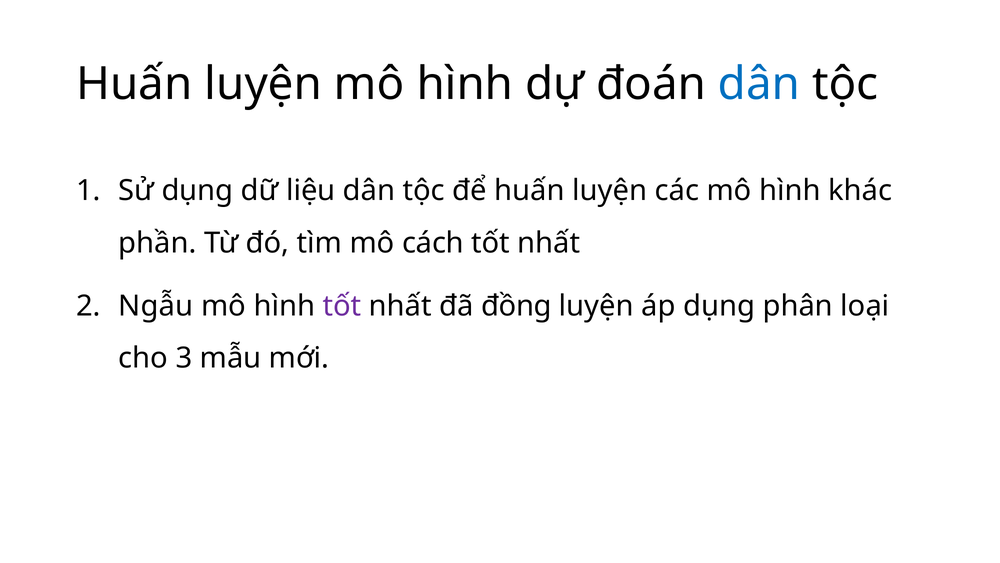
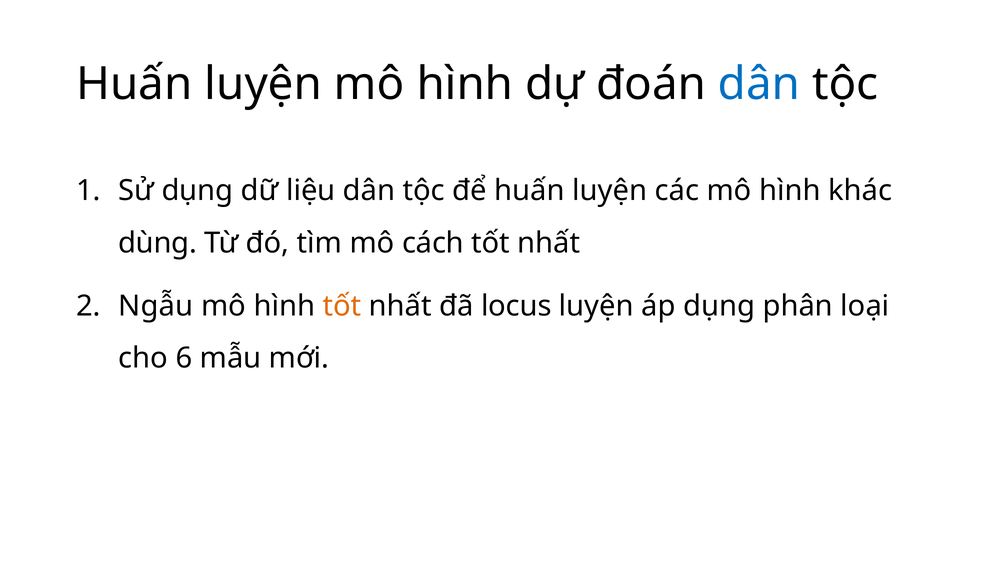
phần: phần -> dùng (158, 243)
tốt colour: purple -> orange (342, 306)
đồng: đồng -> locus (516, 306)
3: 3 -> 6 (184, 358)
